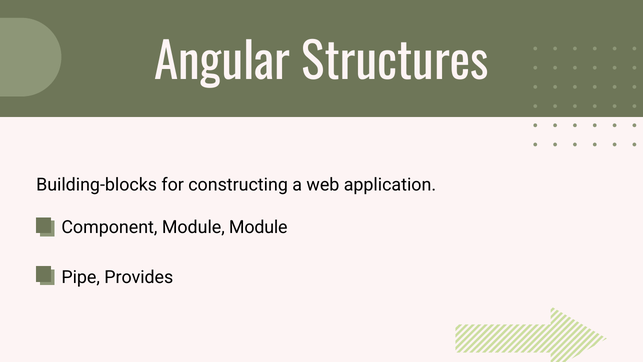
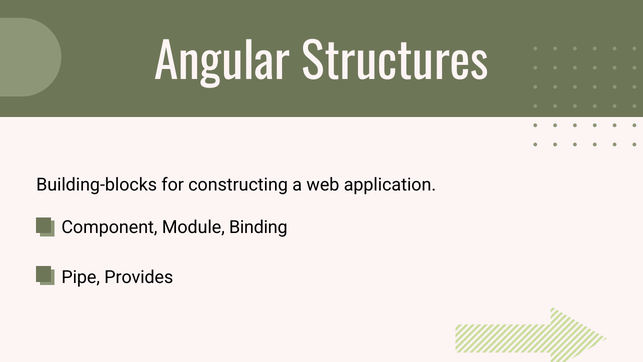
Module Module: Module -> Binding (258, 227)
